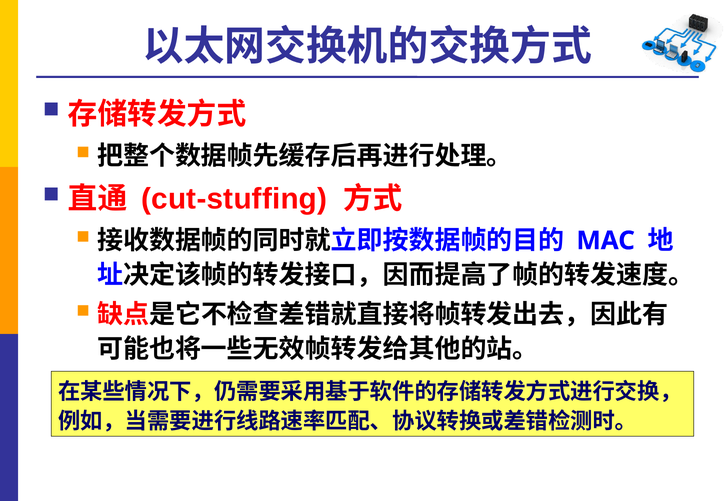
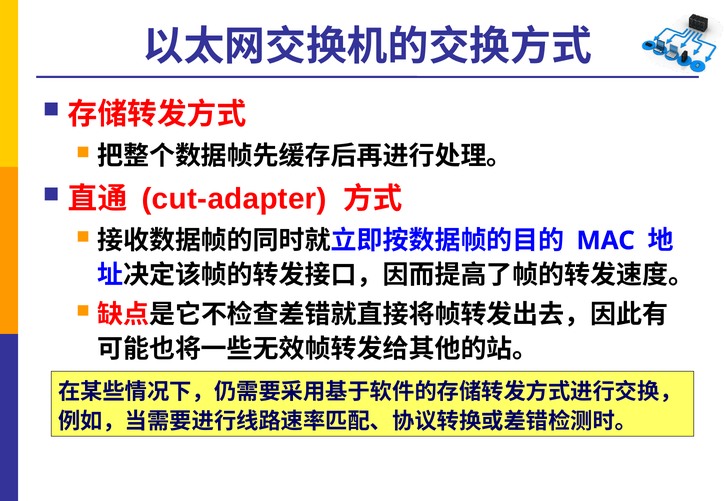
cut-stuffing: cut-stuffing -> cut-adapter (234, 199)
